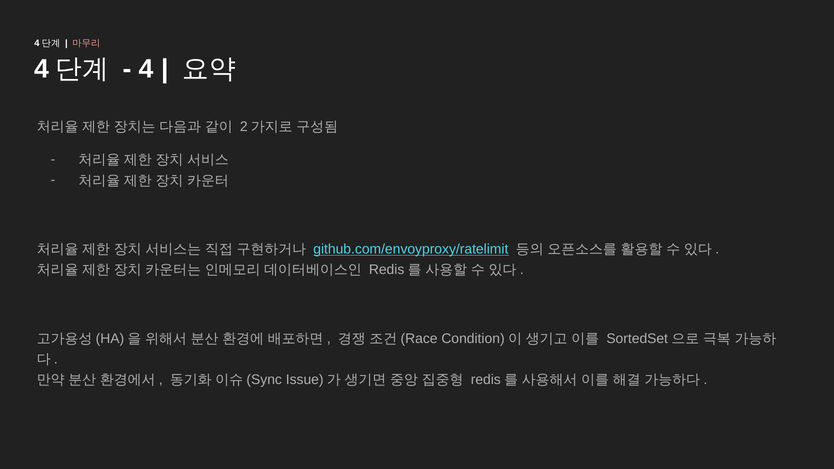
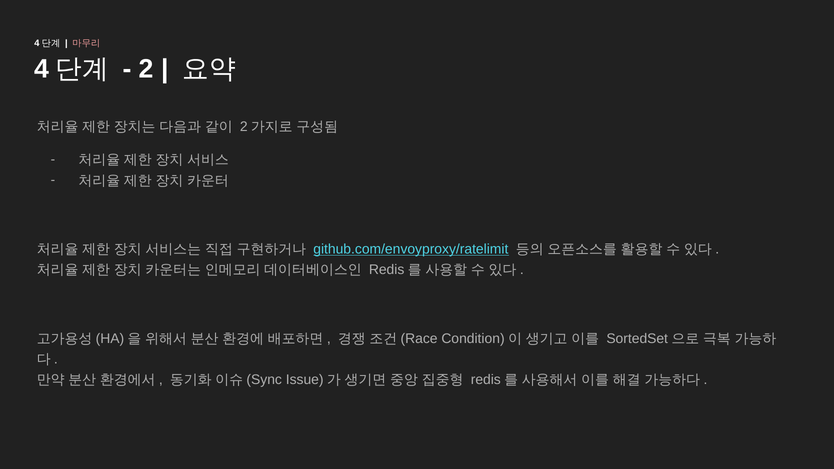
4: 4 -> 2 (146, 69)
